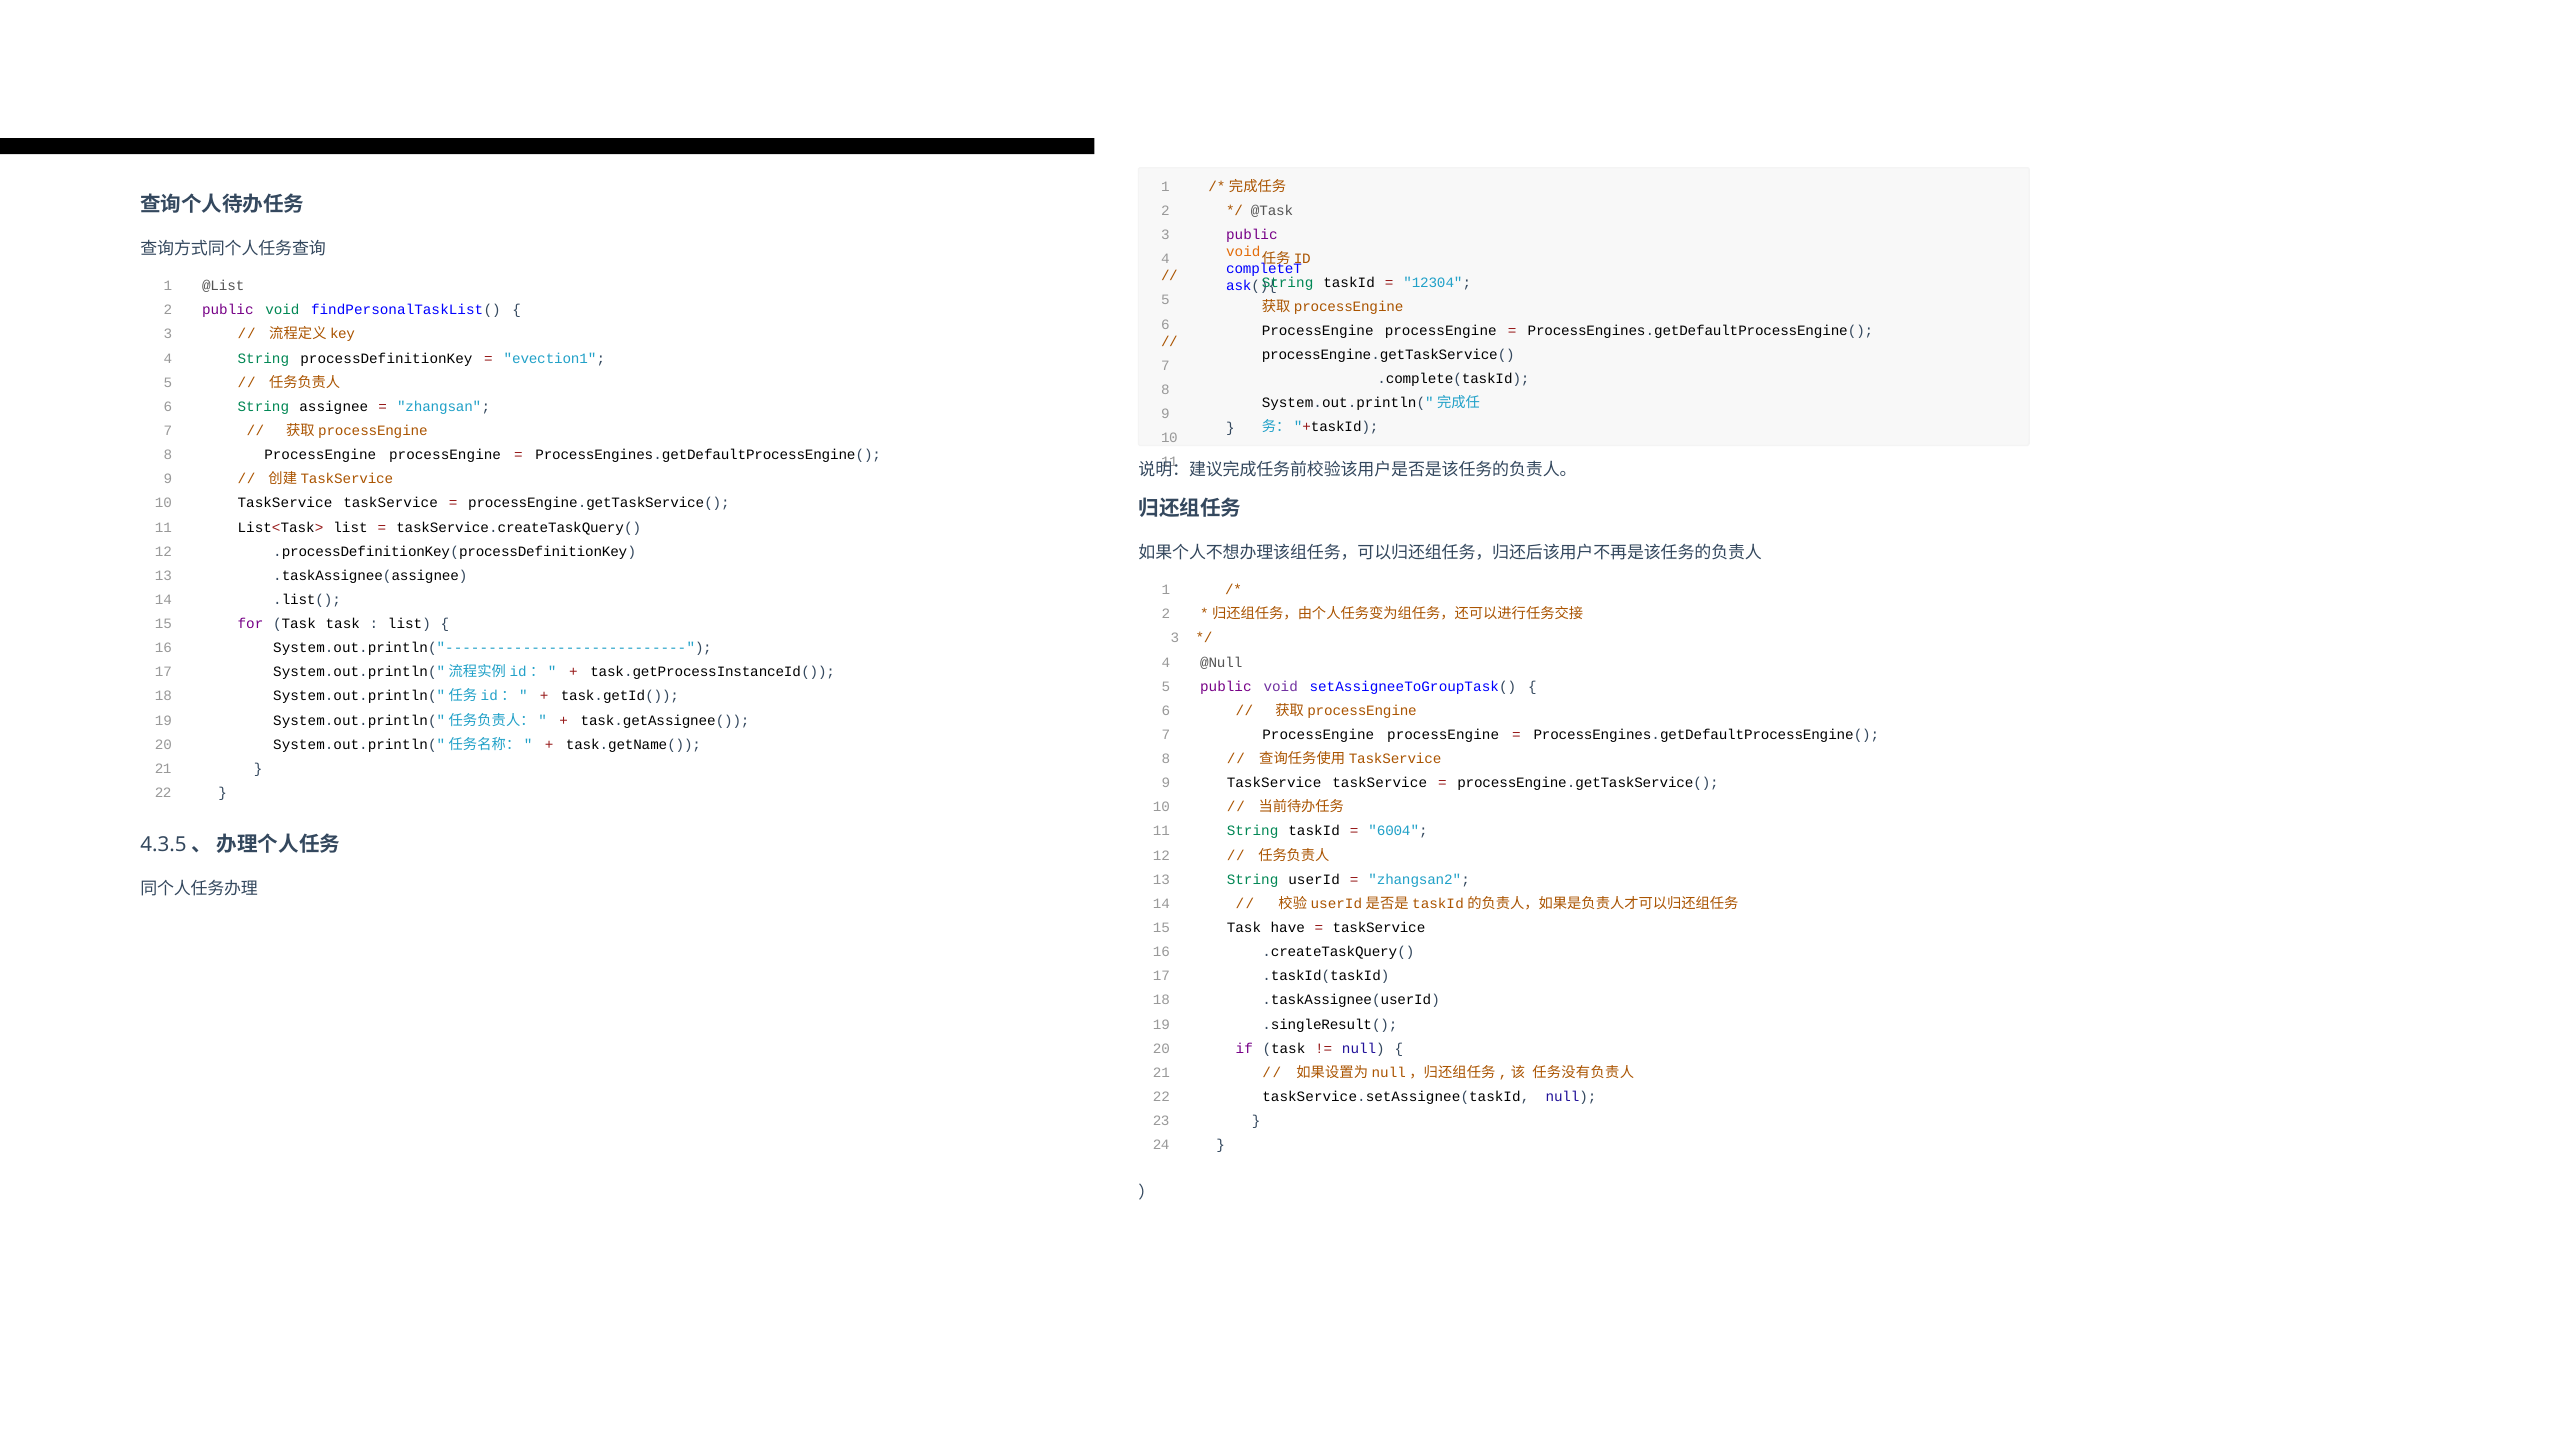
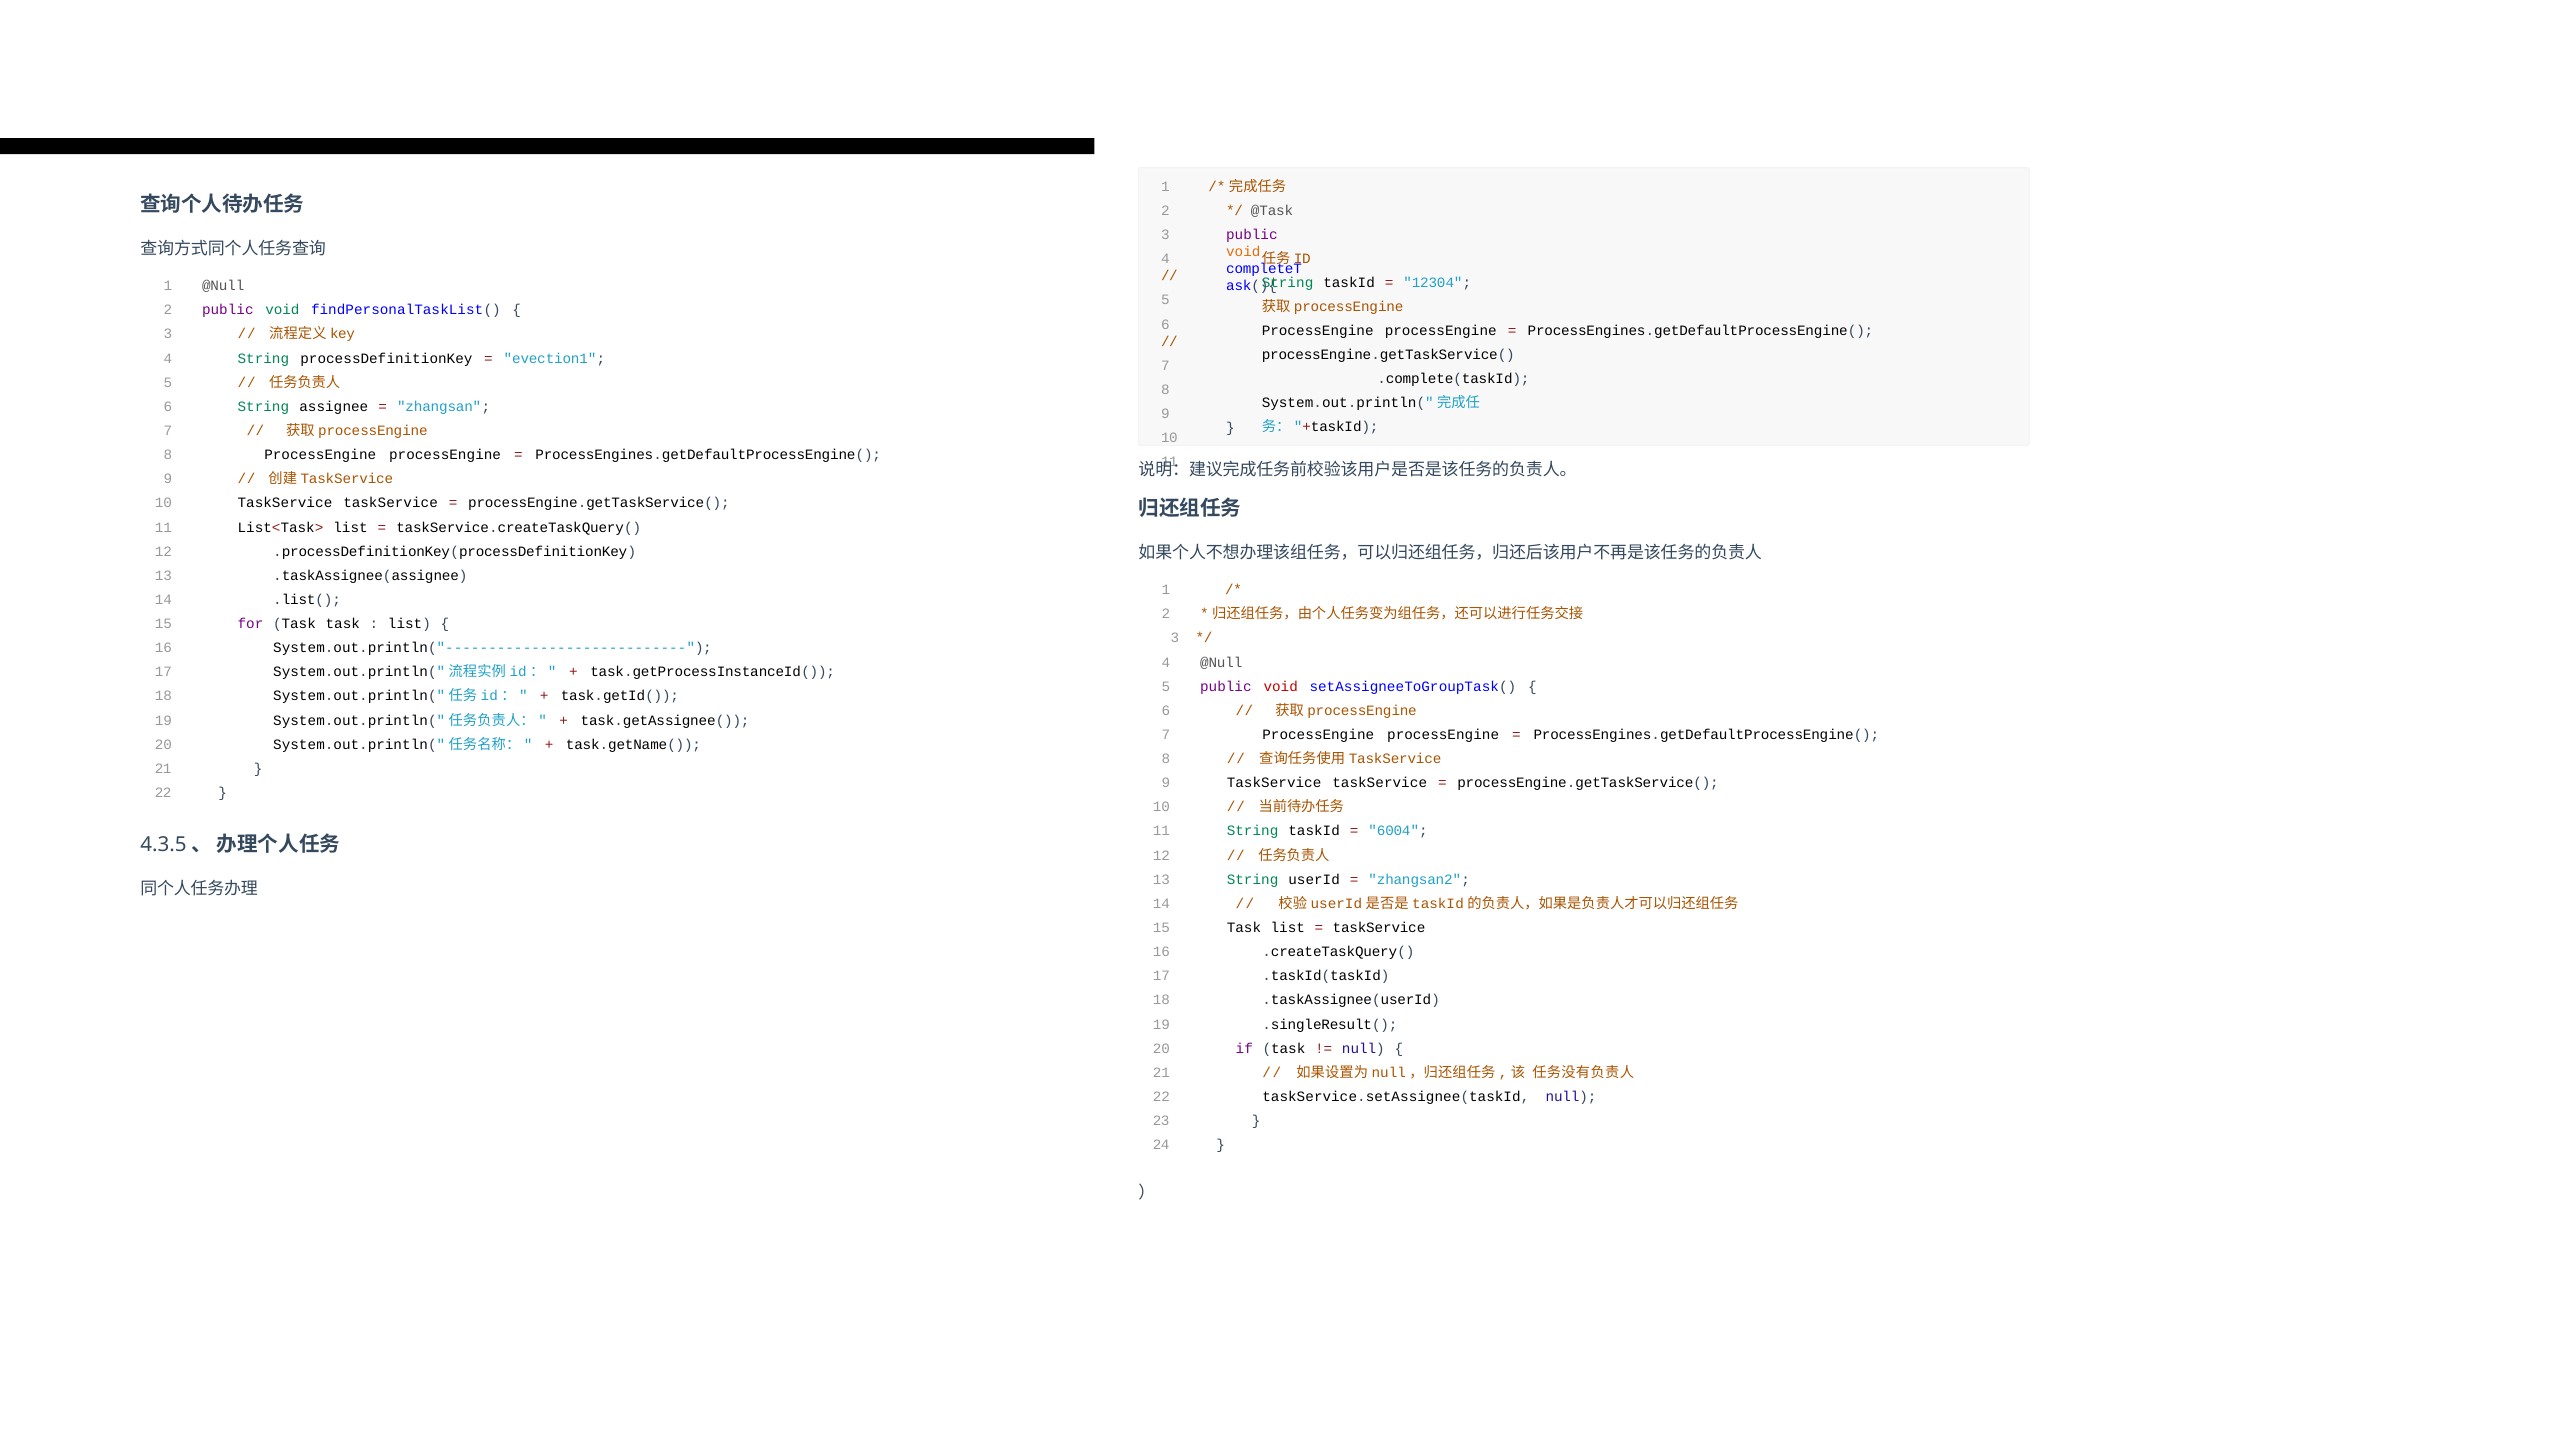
1 @List: @List -> @Null (223, 286)
void colour: purple -> red (1281, 686)
Task have: have -> list (1288, 928)
